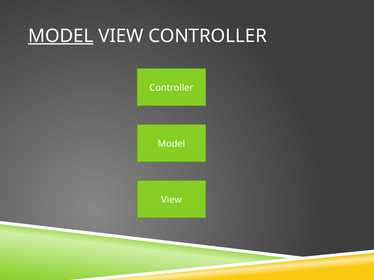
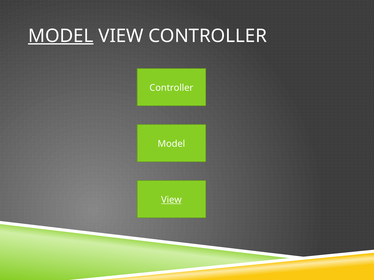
View underline: none -> present (171, 200)
